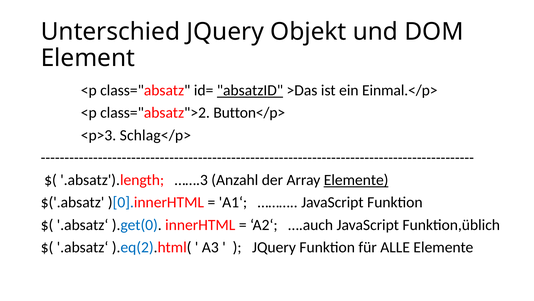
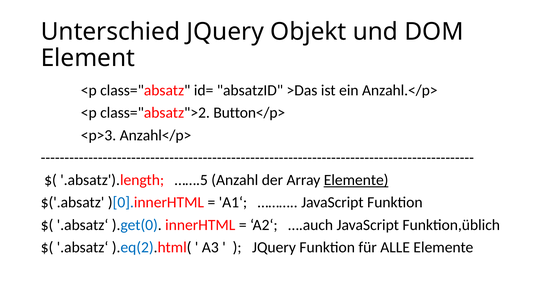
absatzID underline: present -> none (250, 90)
Einmal.</p>: Einmal.</p> -> Anzahl.</p> (400, 90)
Schlag</p>: Schlag</p> -> Anzahl</p> (155, 135)
…….3: …….3 -> …….5 (191, 180)
